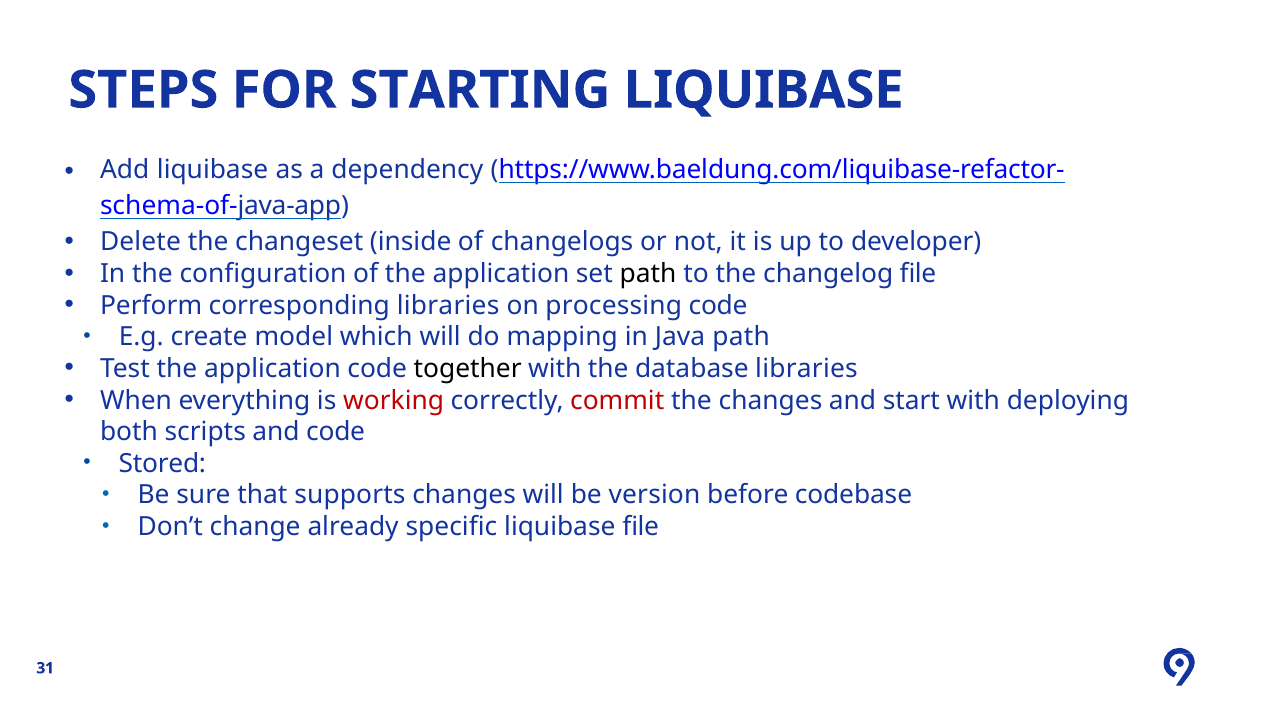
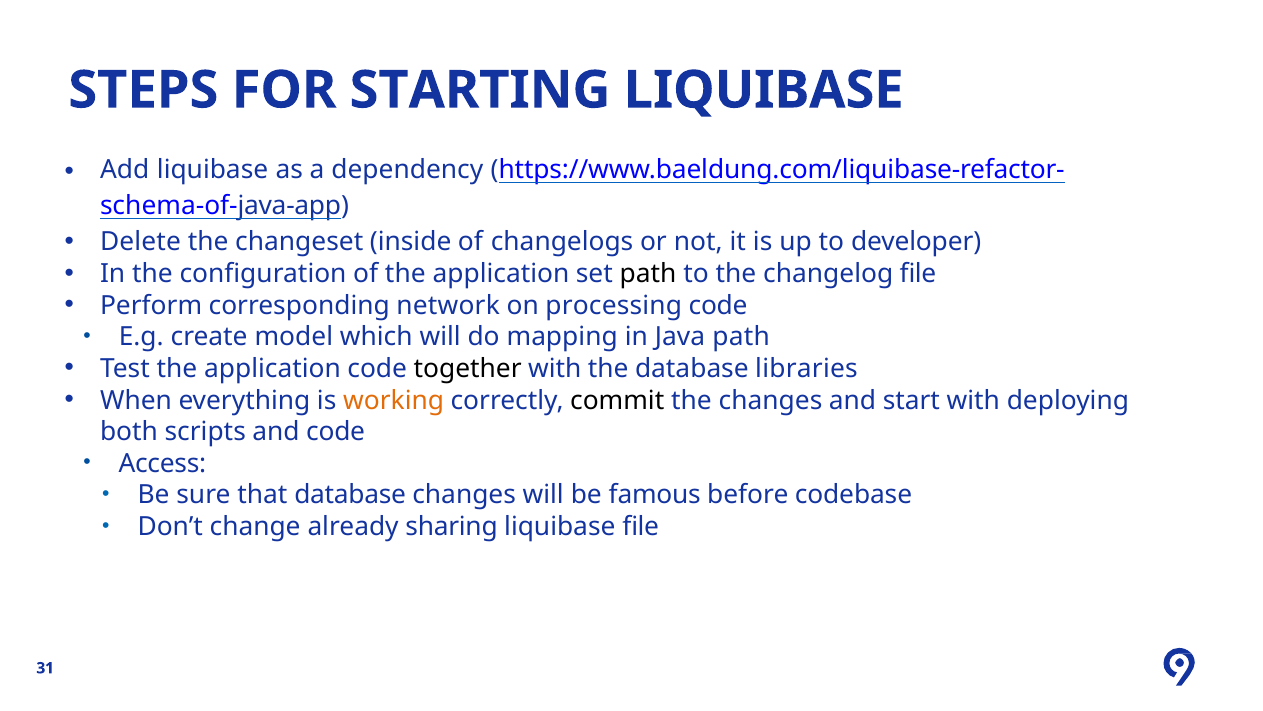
corresponding libraries: libraries -> network (448, 305)
working colour: red -> orange (394, 400)
commit colour: red -> black (617, 400)
Stored: Stored -> Access (162, 463)
that supports: supports -> database (350, 495)
version: version -> famous (655, 495)
specific: specific -> sharing (452, 526)
